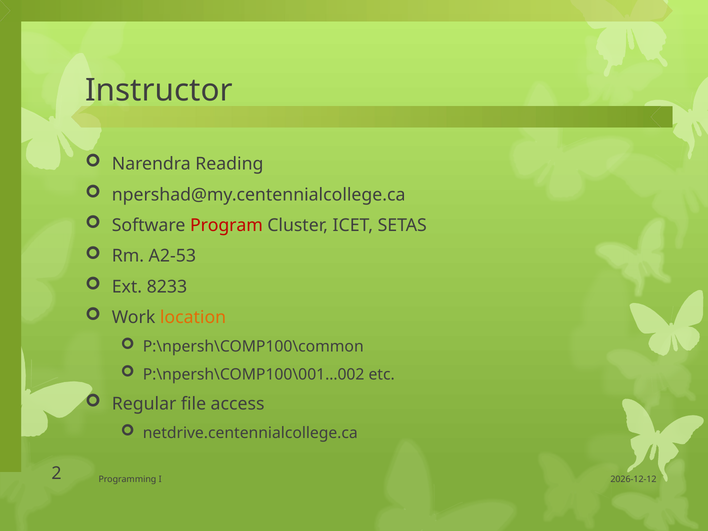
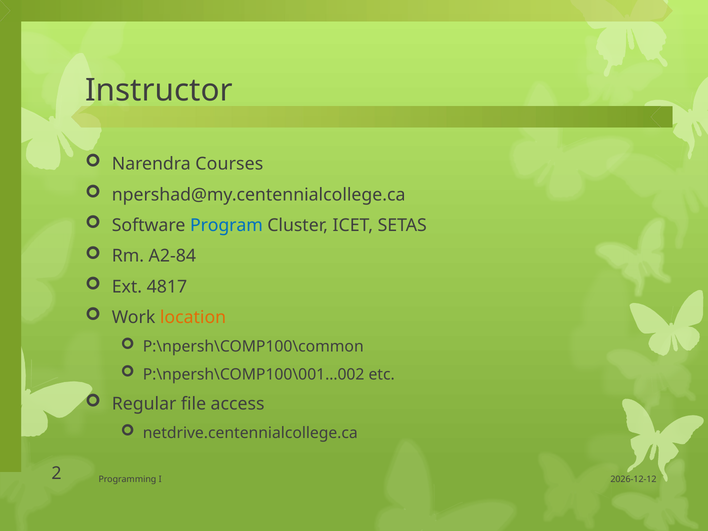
Reading: Reading -> Courses (229, 164)
Program colour: red -> blue (226, 225)
A2-53: A2-53 -> A2-84 (172, 256)
8233: 8233 -> 4817 (167, 287)
